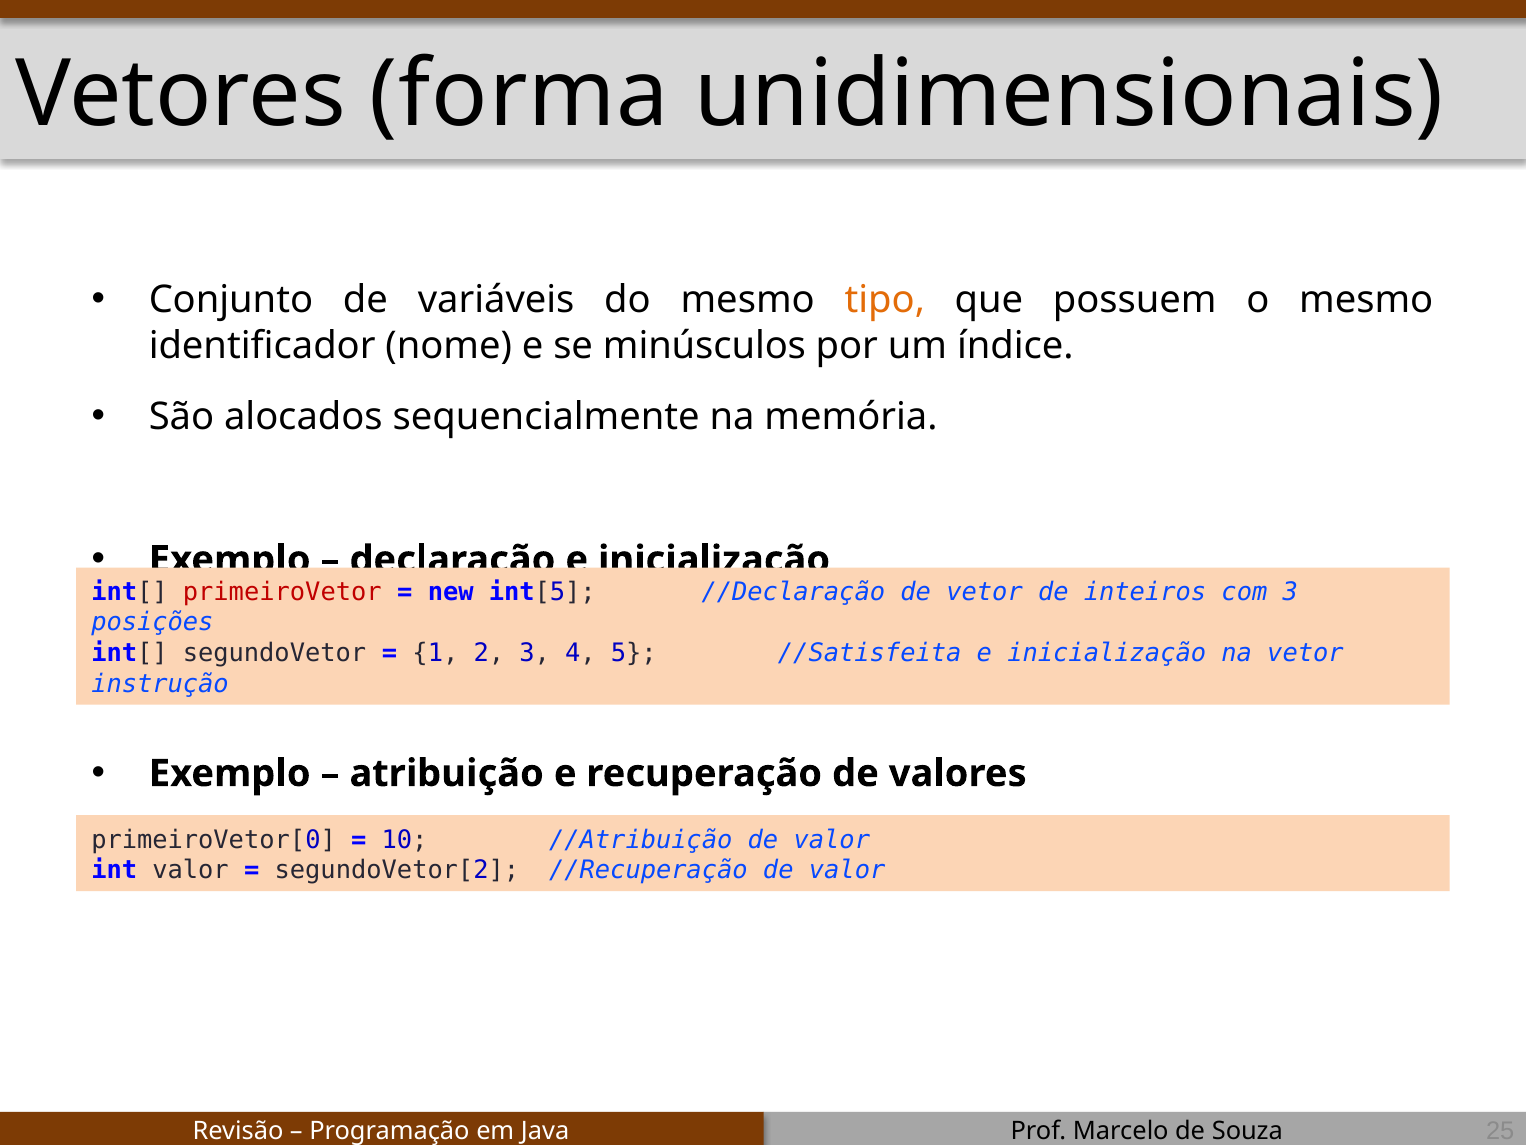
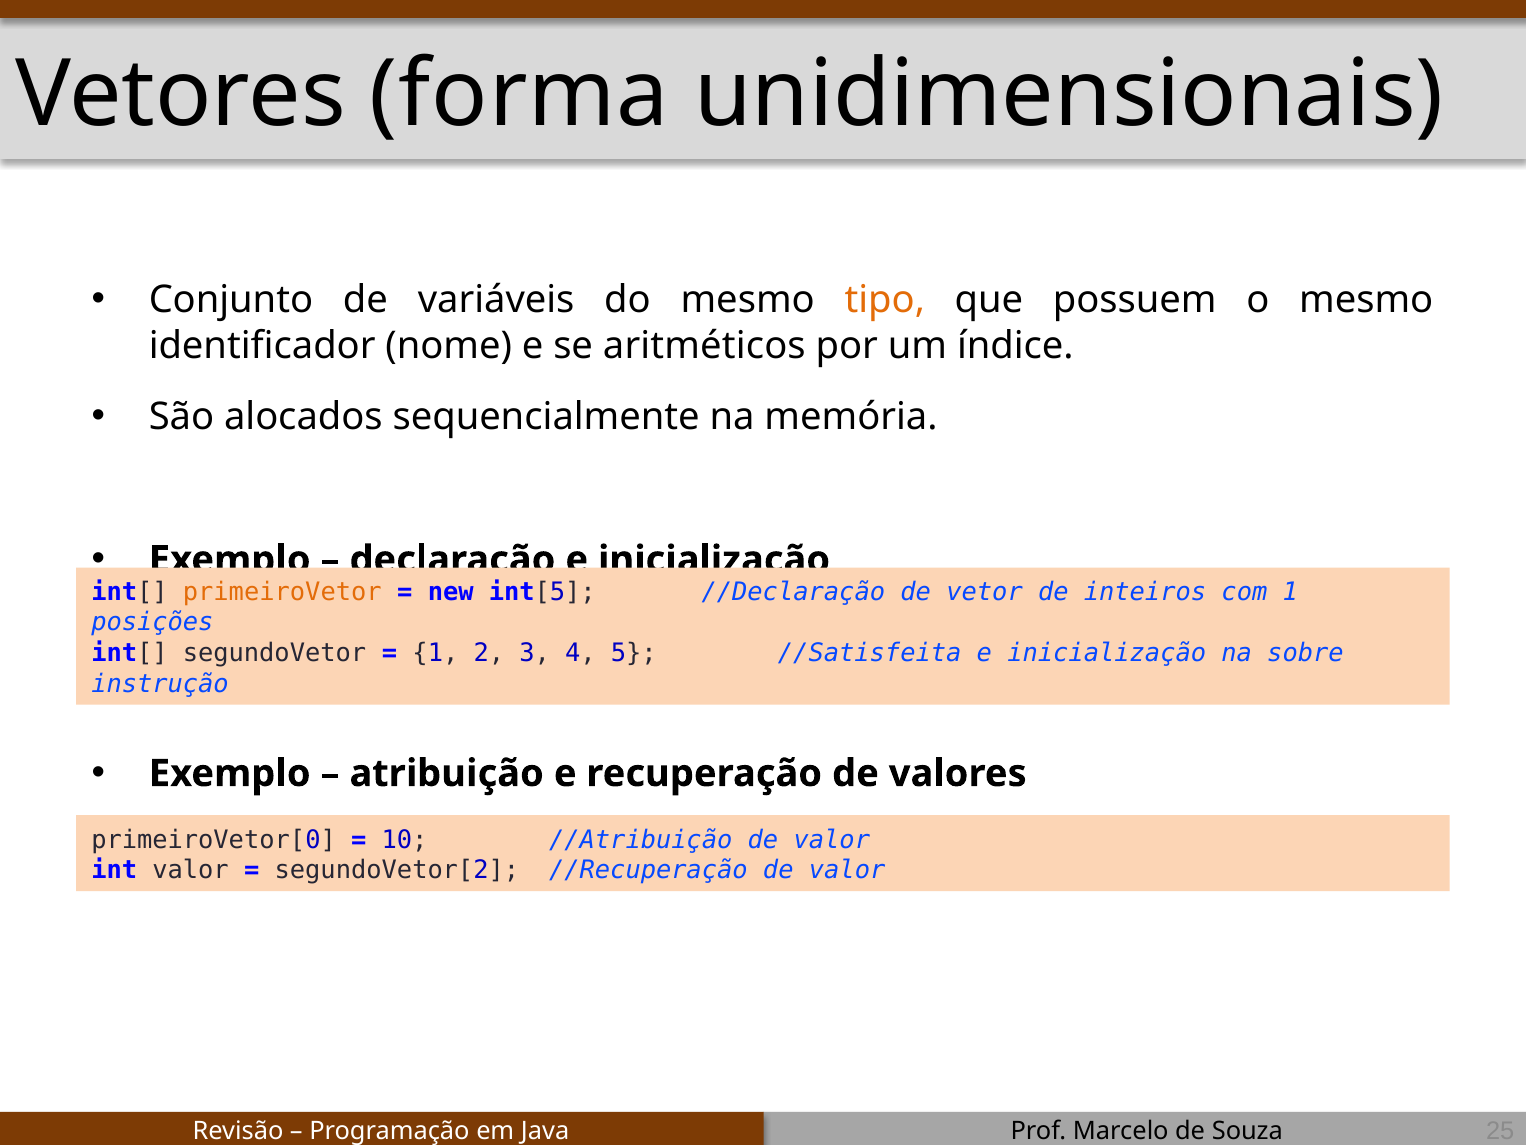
minúsculos: minúsculos -> aritméticos (704, 346)
primeiroVetor colour: red -> orange (282, 592)
com 3: 3 -> 1 (1290, 592)
na vetor: vetor -> sobre (1305, 653)
